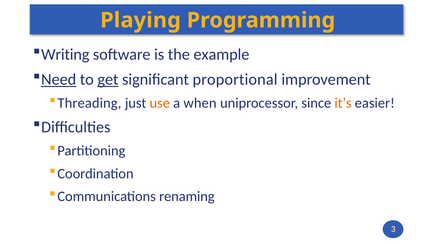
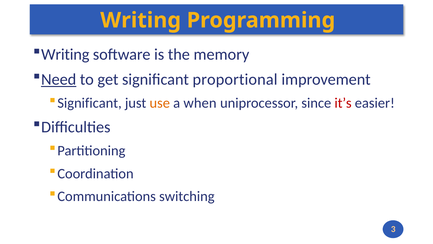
Playing: Playing -> Writing (141, 20)
example: example -> memory (221, 54)
get underline: present -> none (108, 79)
Threading: Threading -> Significant (90, 103)
it’s colour: orange -> red (343, 103)
renaming: renaming -> switching (187, 196)
